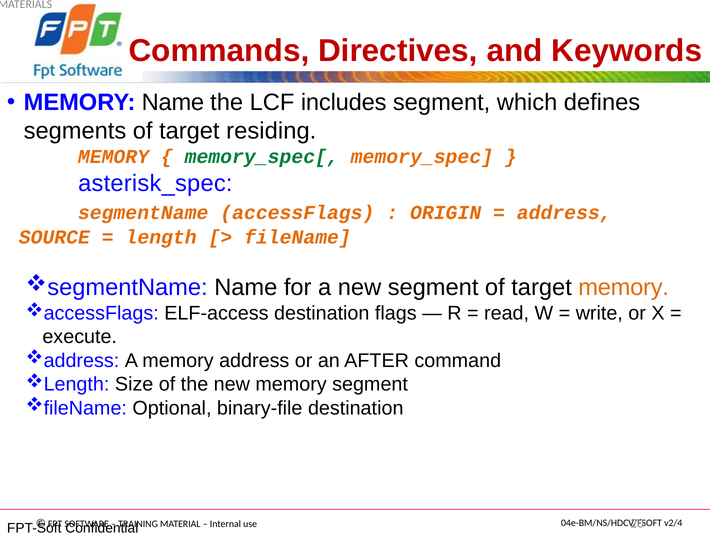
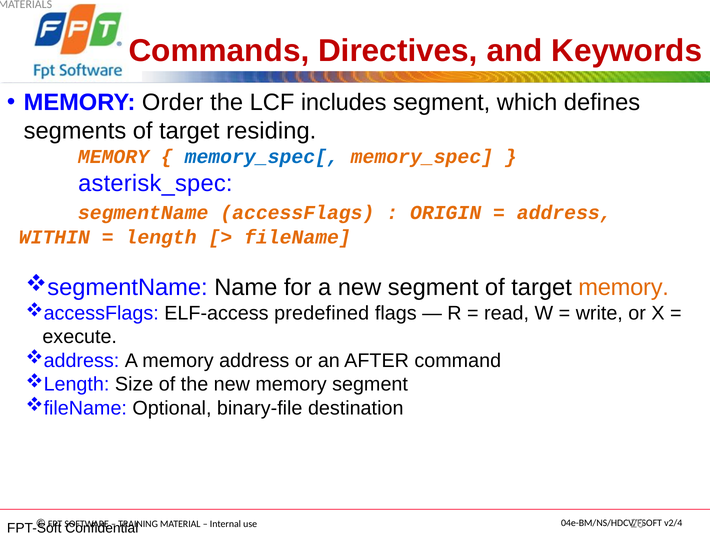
MEMORY Name: Name -> Order (173, 103)
memory_spec[ colour: green -> blue (262, 157)
SOURCE: SOURCE -> WITHIN (54, 237)
ELF-access destination: destination -> predefined (322, 313)
